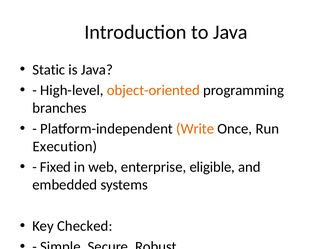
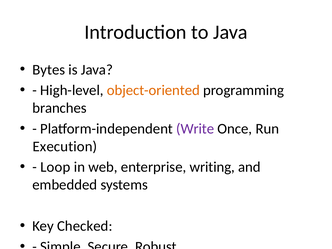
Static: Static -> Bytes (49, 70)
Write colour: orange -> purple (195, 129)
Fixed: Fixed -> Loop (55, 167)
eligible: eligible -> writing (212, 167)
